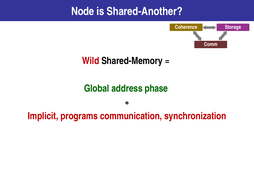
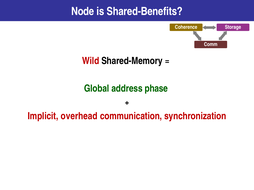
Shared-Another: Shared-Another -> Shared-Benefits (145, 11)
programs: programs -> overhead (79, 116)
